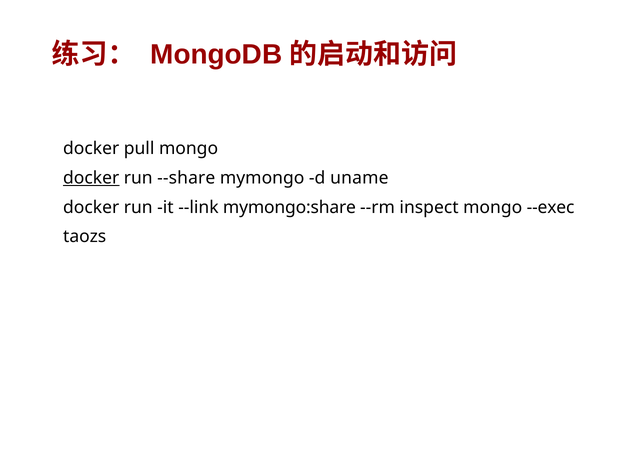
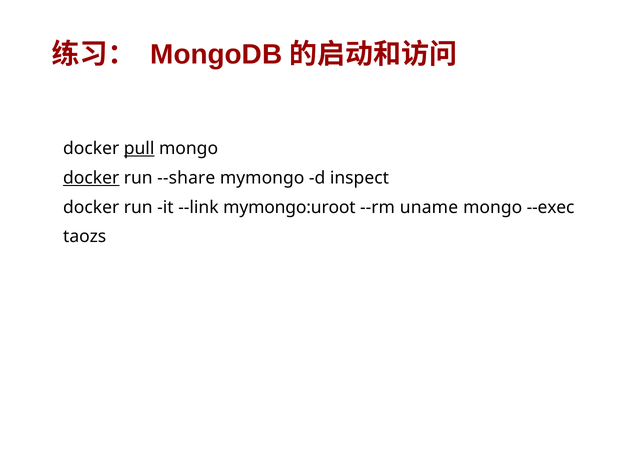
pull underline: none -> present (139, 149)
uname: uname -> inspect (359, 178)
mymongo:share: mymongo:share -> mymongo:uroot (289, 207)
inspect: inspect -> uname (429, 207)
